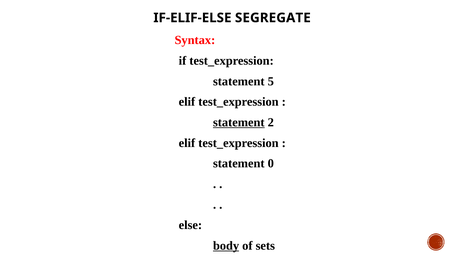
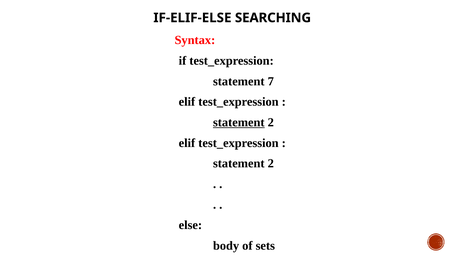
SEGREGATE: SEGREGATE -> SEARCHING (273, 18)
5: 5 -> 7 (271, 81)
0: 0 -> 2 (271, 164)
body underline: present -> none (226, 246)
